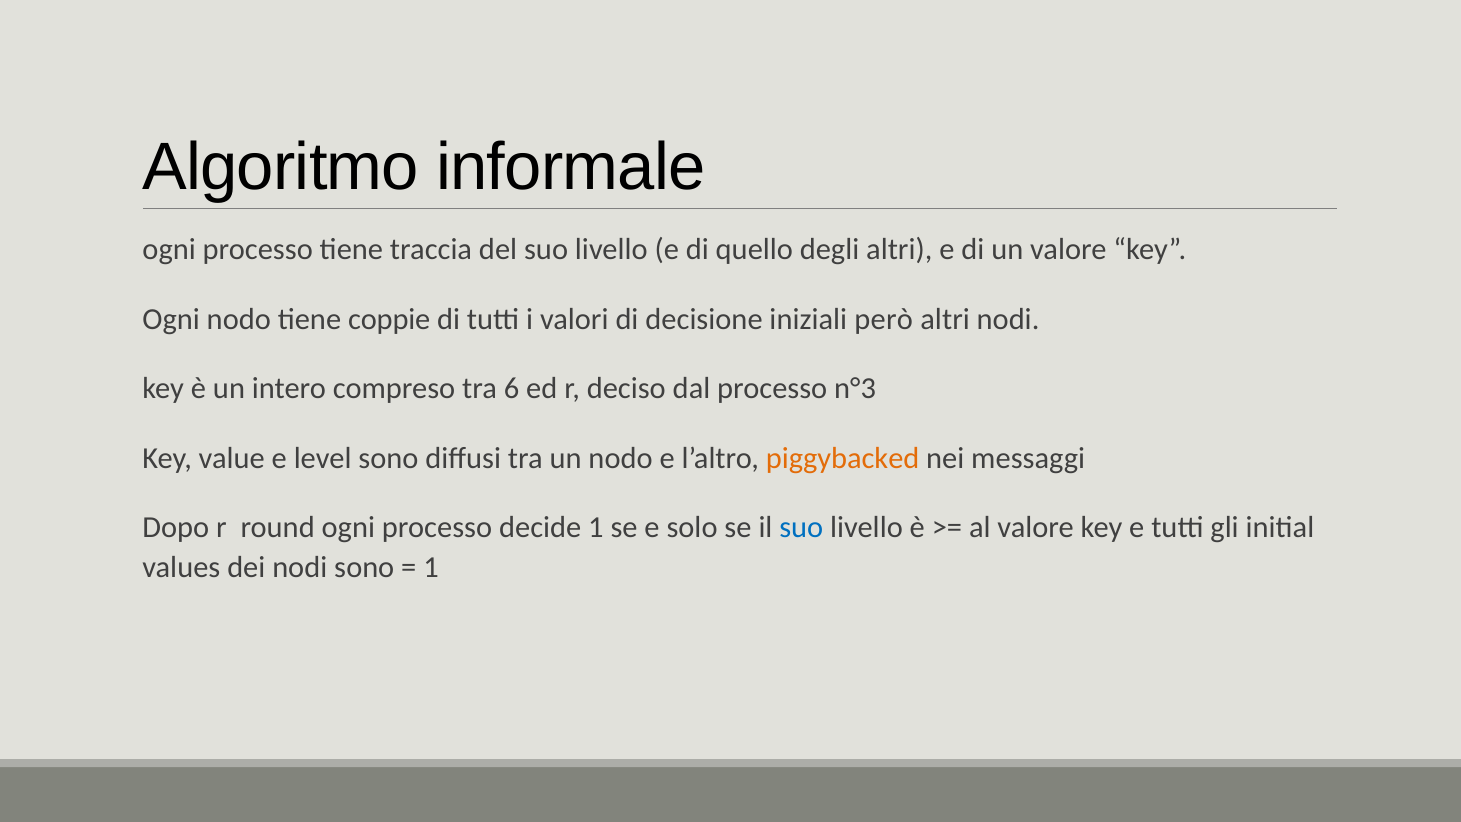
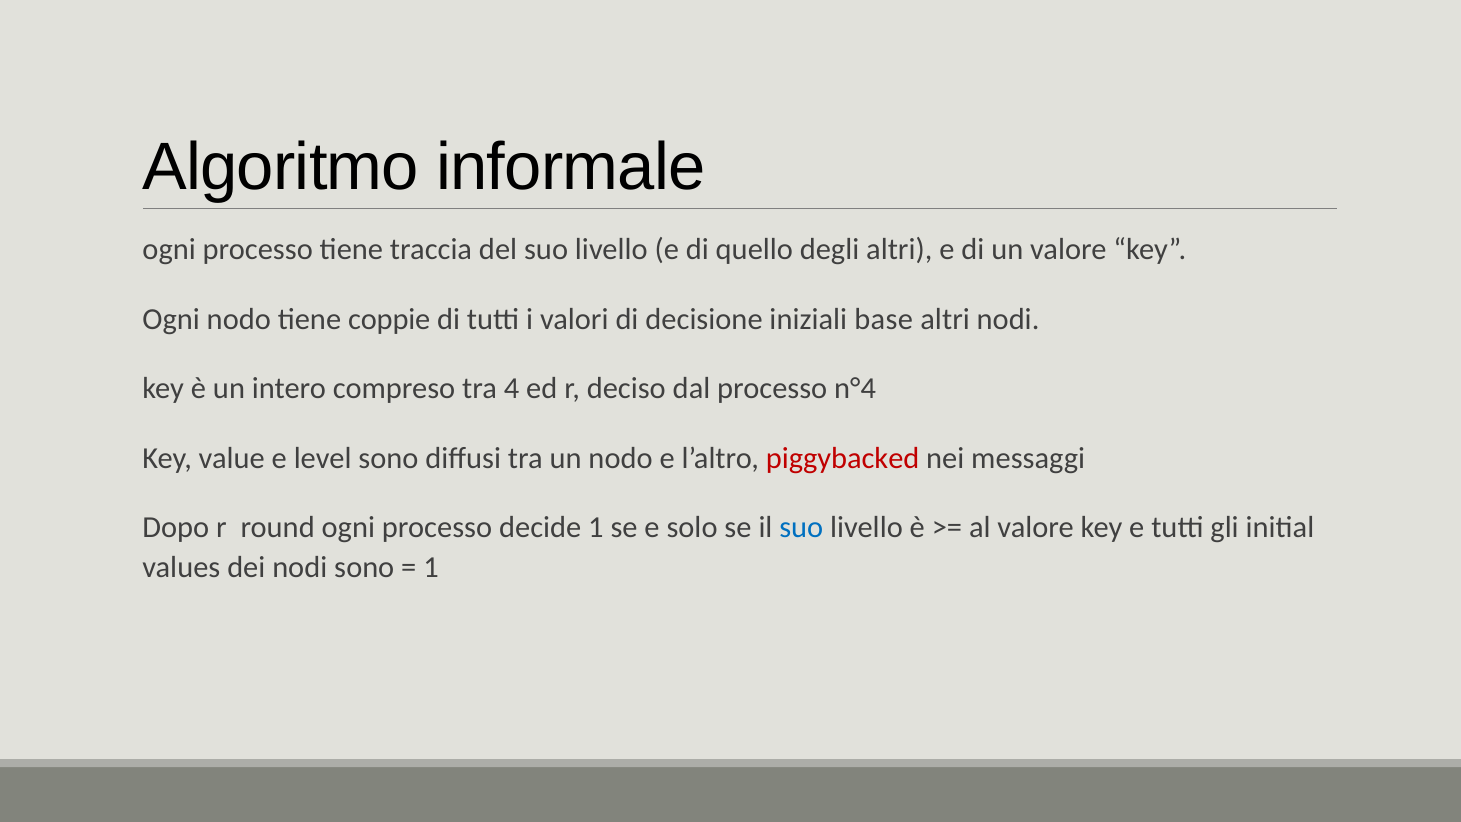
però: però -> base (884, 319)
6: 6 -> 4 (512, 389)
n°3: n°3 -> n°4 (855, 389)
piggybacked colour: orange -> red (843, 458)
